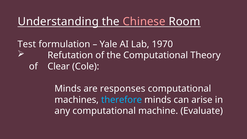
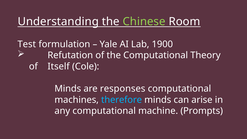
Chinese colour: pink -> light green (144, 21)
1970: 1970 -> 1900 (162, 44)
Clear: Clear -> Itself (59, 66)
Evaluate: Evaluate -> Prompts (202, 111)
